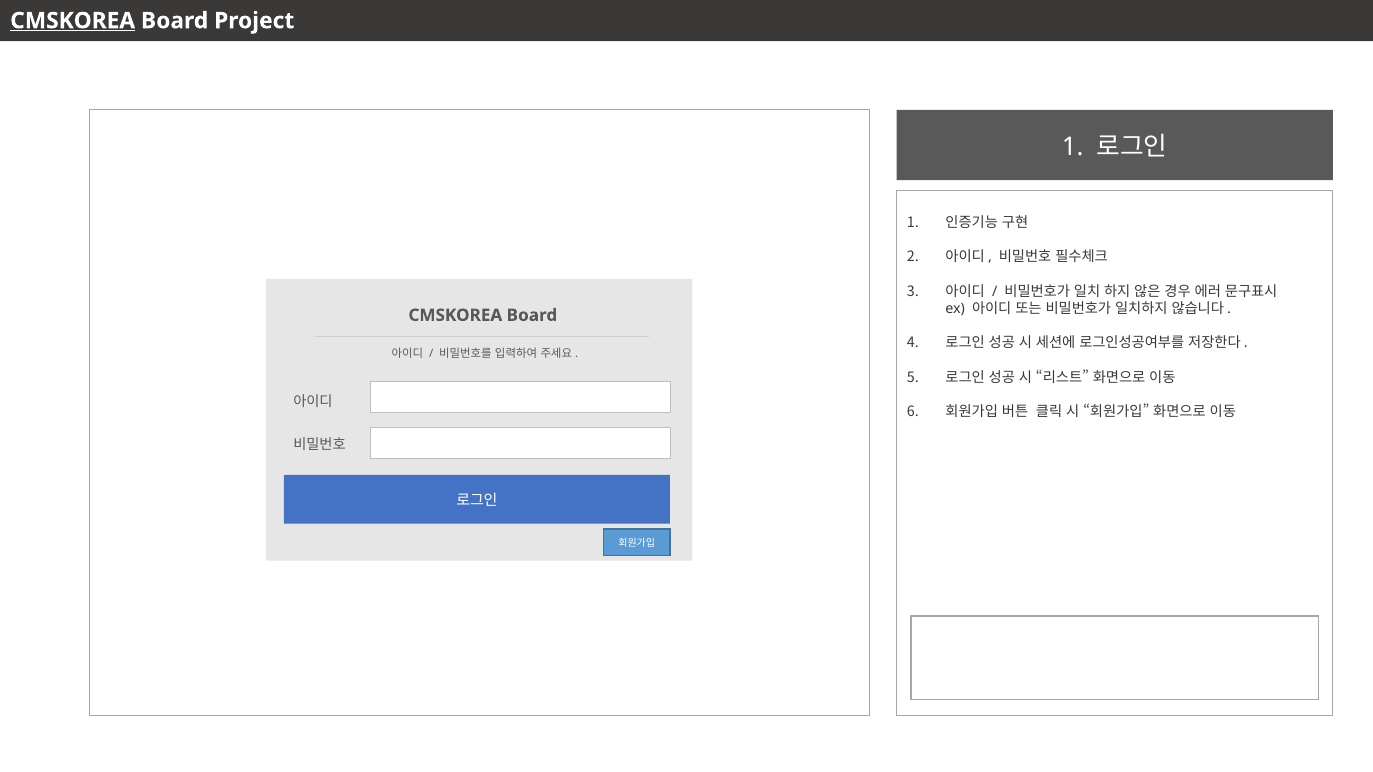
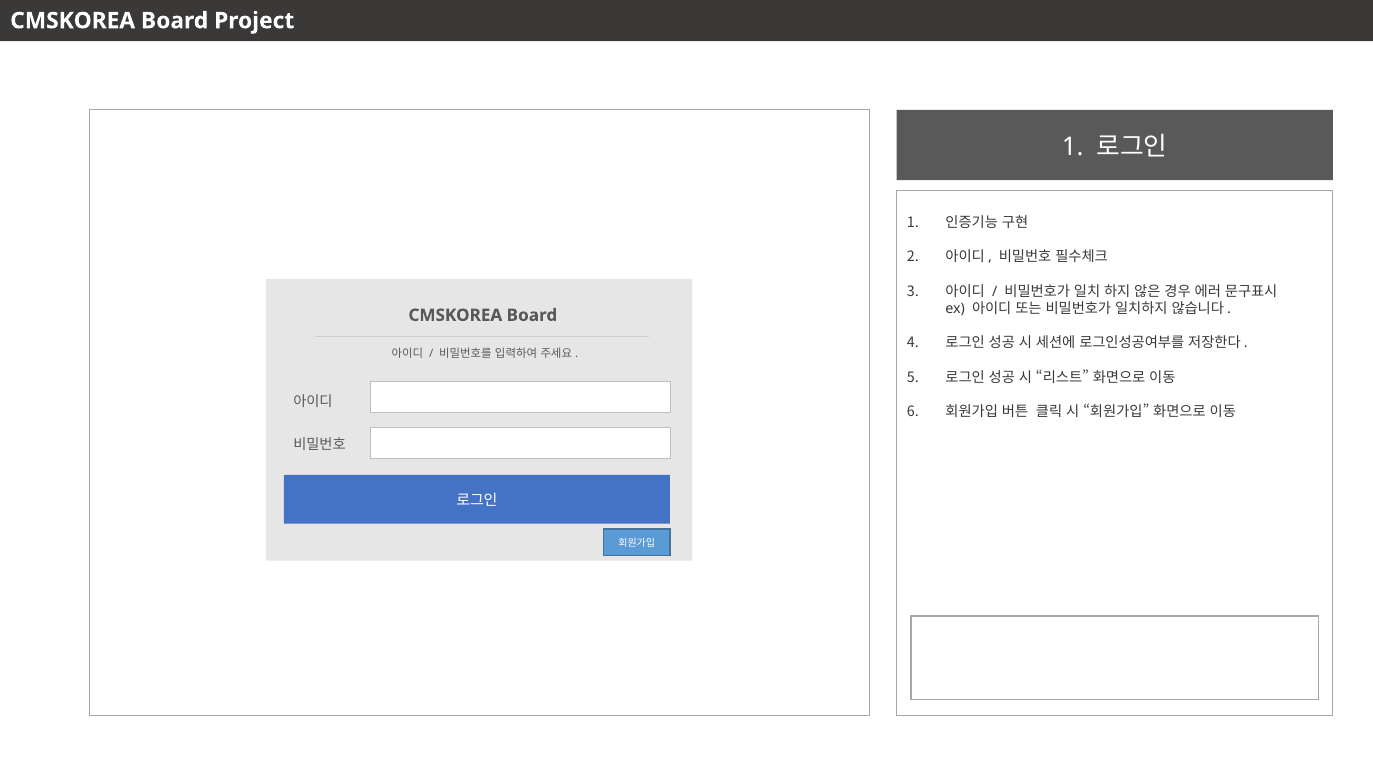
CMSKOREA underline: present -> none (73, 21)
